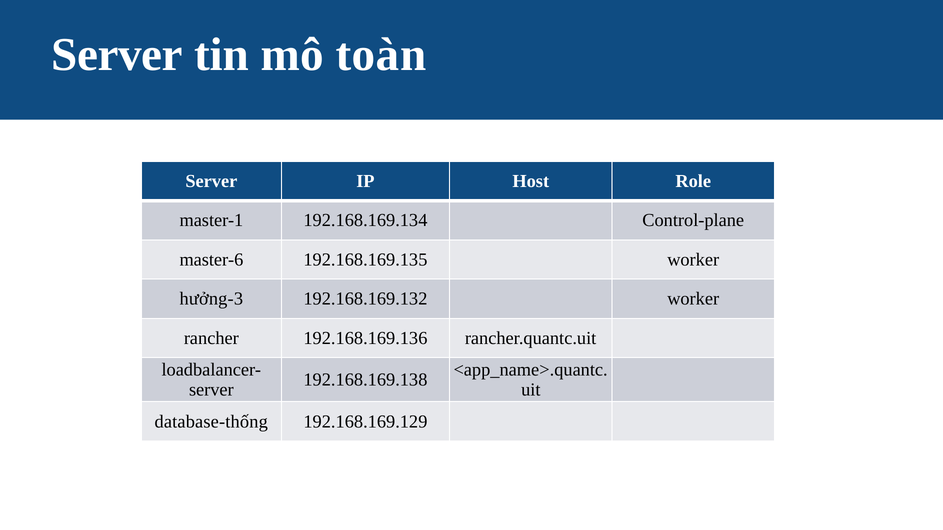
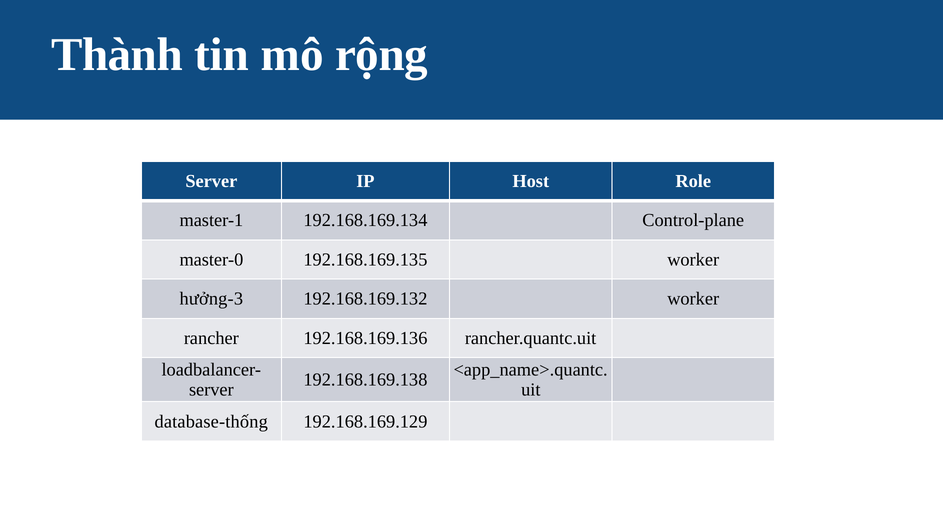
Server: Server -> Thành (117, 55)
toàn: toàn -> rộng (381, 55)
master-6: master-6 -> master-0 (211, 260)
